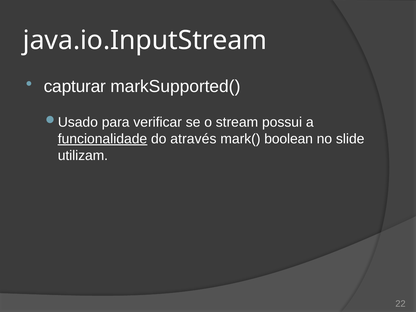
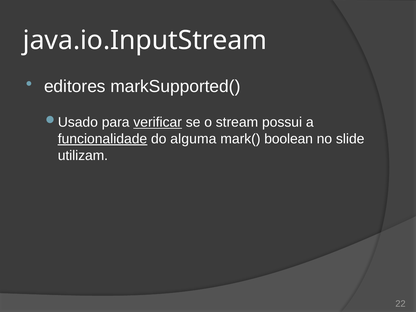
capturar: capturar -> editores (75, 86)
verificar underline: none -> present (158, 122)
através: através -> alguma (193, 139)
